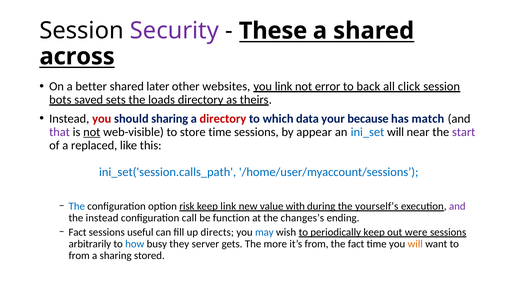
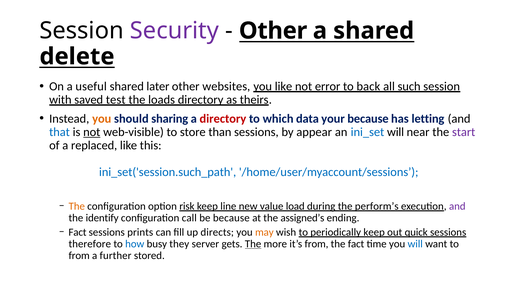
These: These -> Other (273, 31)
across: across -> delete (77, 56)
better: better -> useful (91, 86)
you link: link -> like (284, 86)
click: click -> such (409, 86)
bots: bots -> with (60, 100)
sets: sets -> test (116, 100)
you colour: red -> orange (102, 118)
match: match -> letting (428, 118)
that colour: purple -> blue (60, 132)
store time: time -> than (220, 132)
ini_set('session.calls_path: ini_set('session.calls_path -> ini_set('session.such_path (168, 172)
The colour: blue -> orange (77, 206)
keep link: link -> line (228, 206)
with: with -> load (295, 206)
yourself’s: yourself’s -> perform’s (377, 206)
the instead: instead -> identify (102, 217)
be function: function -> because (231, 217)
changes’s: changes’s -> assigned’s (302, 217)
useful: useful -> prints (140, 232)
may colour: blue -> orange (264, 232)
were: were -> quick (416, 232)
arbitrarily: arbitrarily -> therefore (90, 243)
The underline: none -> present (253, 243)
will colour: orange -> blue (415, 243)
a sharing: sharing -> further (116, 255)
